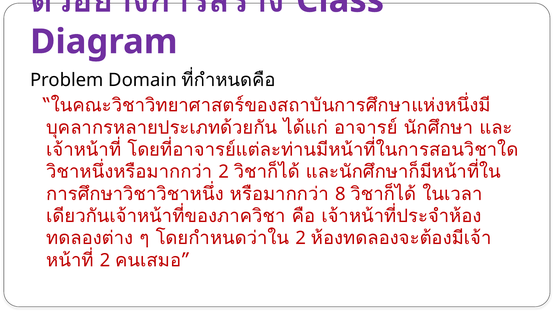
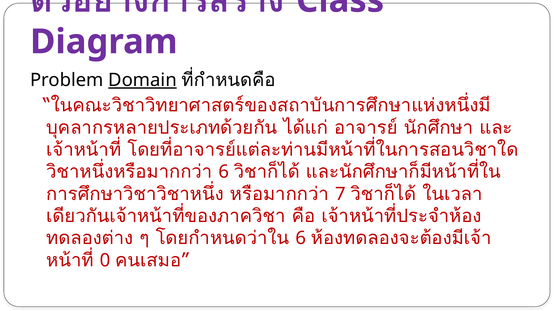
Domain underline: none -> present (143, 80)
2: 2 -> 6 (224, 172)
8: 8 -> 7 (340, 194)
2: 2 -> 6 (301, 239)
2: 2 -> 0 (105, 261)
